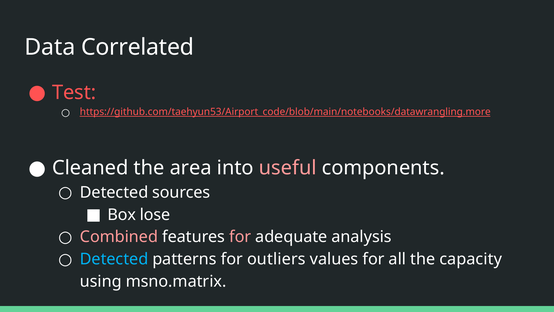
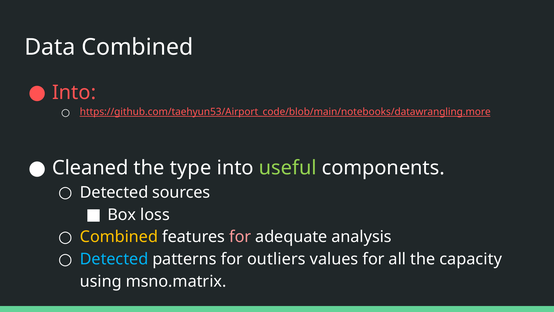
Data Correlated: Correlated -> Combined (137, 47)
Test: Test -> Into (74, 92)
area: area -> type (191, 168)
useful colour: pink -> light green (288, 168)
lose: lose -> loss (155, 214)
Combined colour: pink -> yellow (119, 237)
